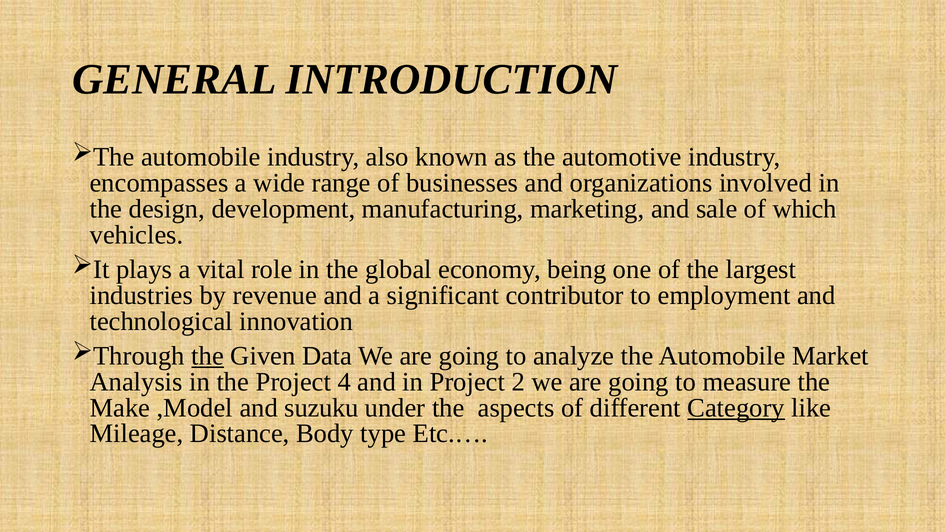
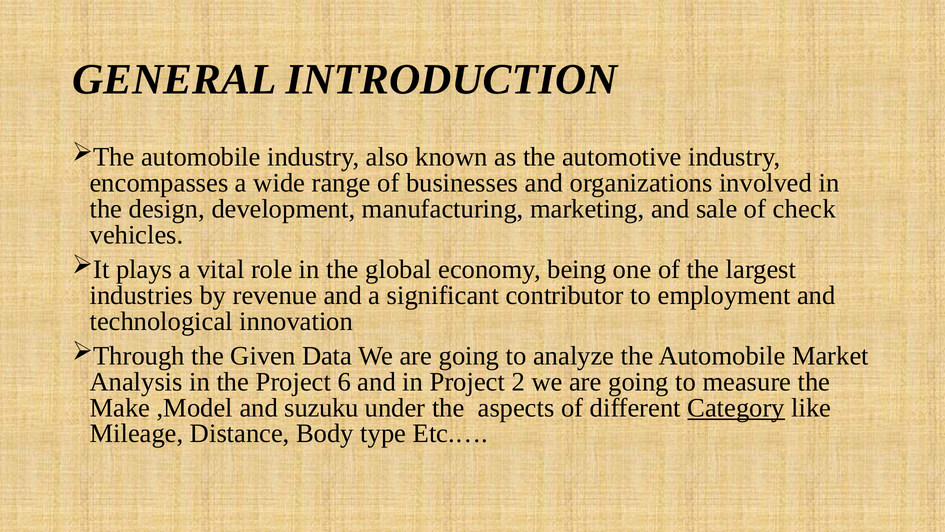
which: which -> check (804, 209)
the underline: present -> none (208, 356)
4: 4 -> 6 (344, 382)
